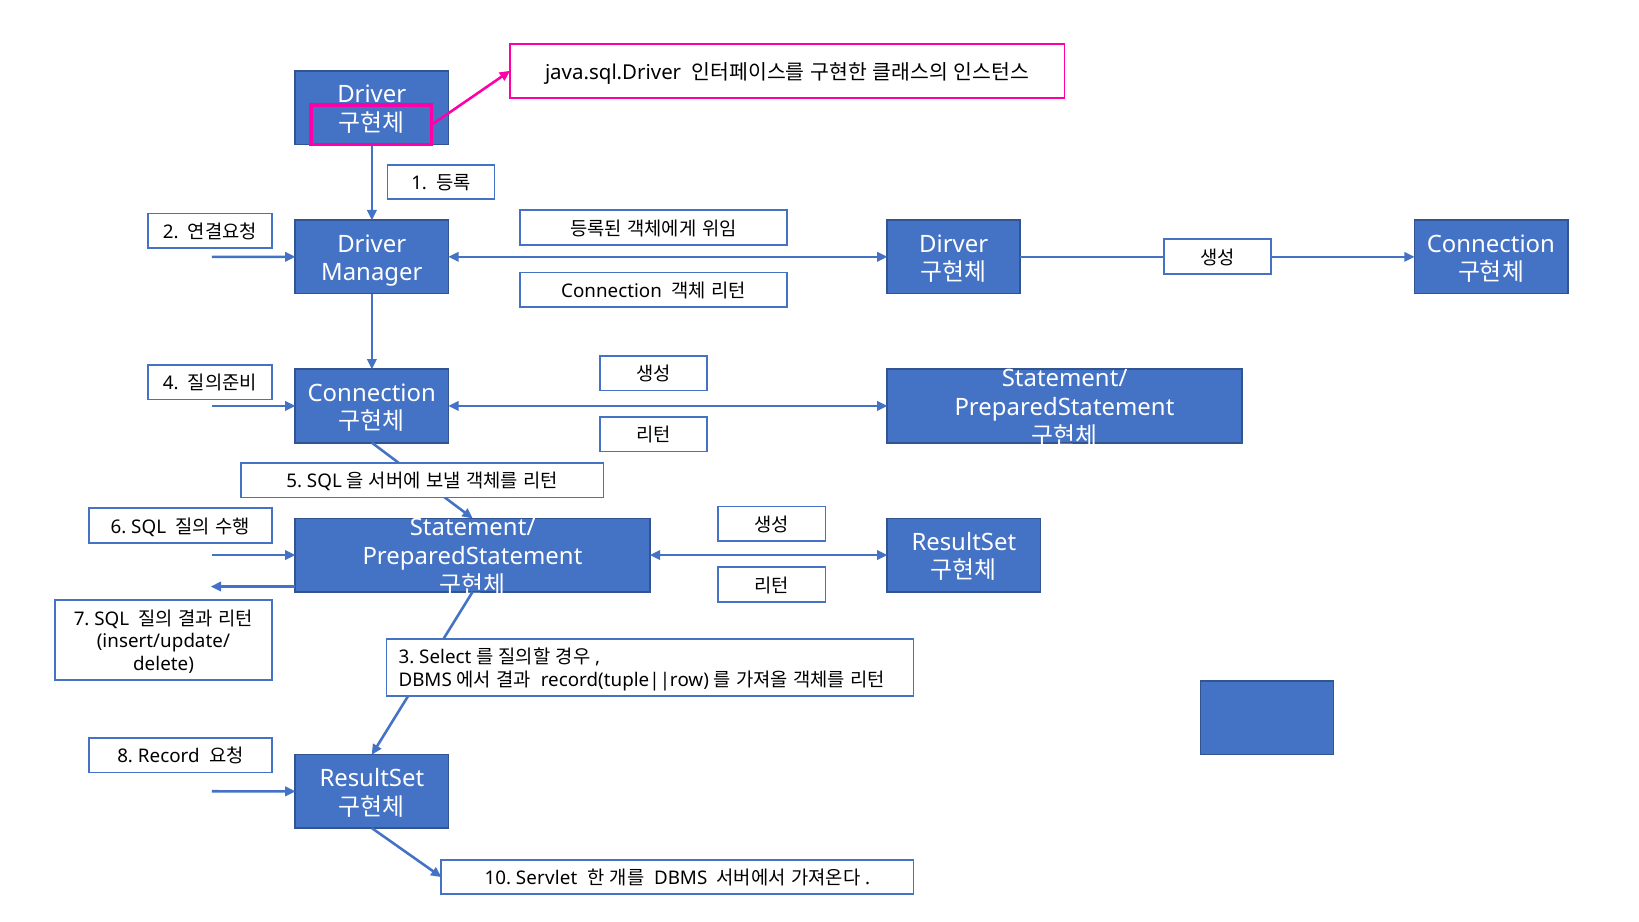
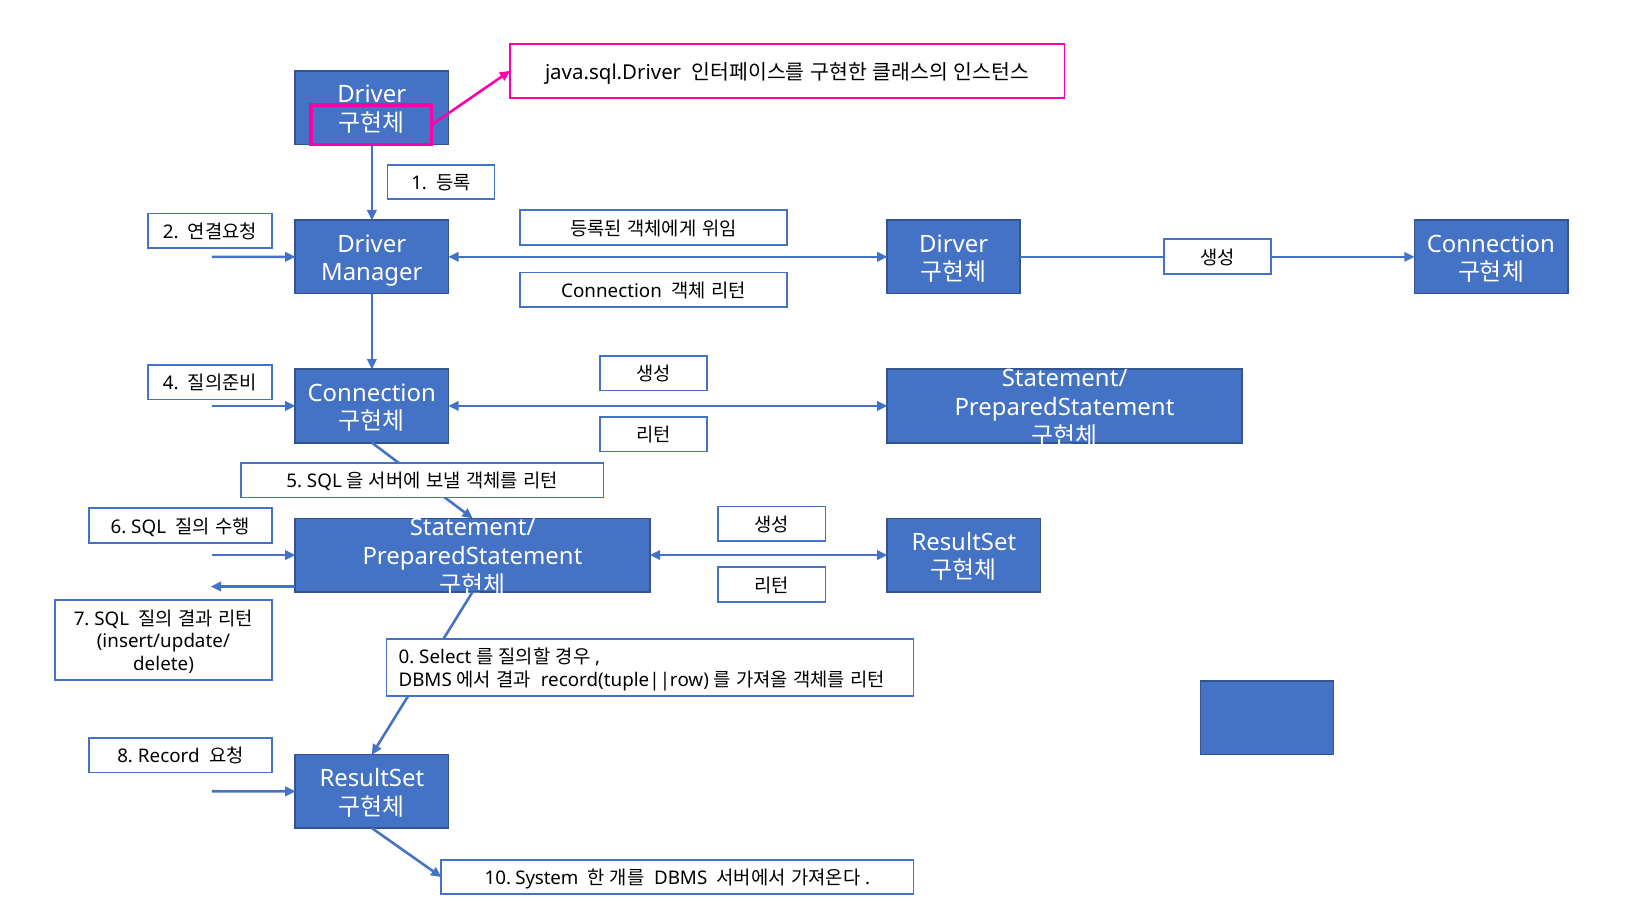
3: 3 -> 0 (406, 657)
Servlet: Servlet -> System (547, 878)
